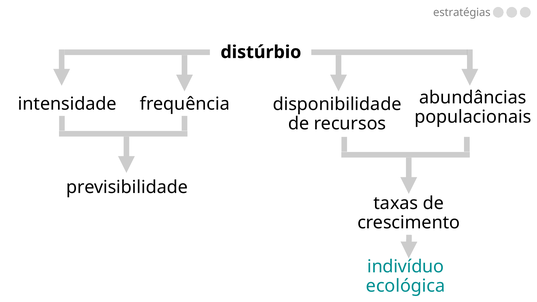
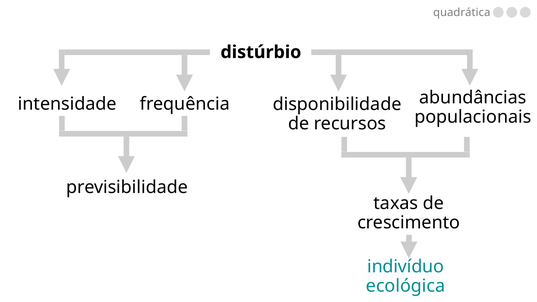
estratégias: estratégias -> quadrática (462, 13)
